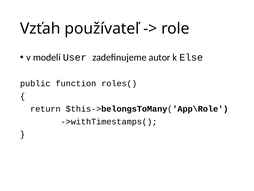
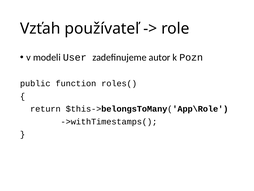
Else: Else -> Pozn (191, 57)
